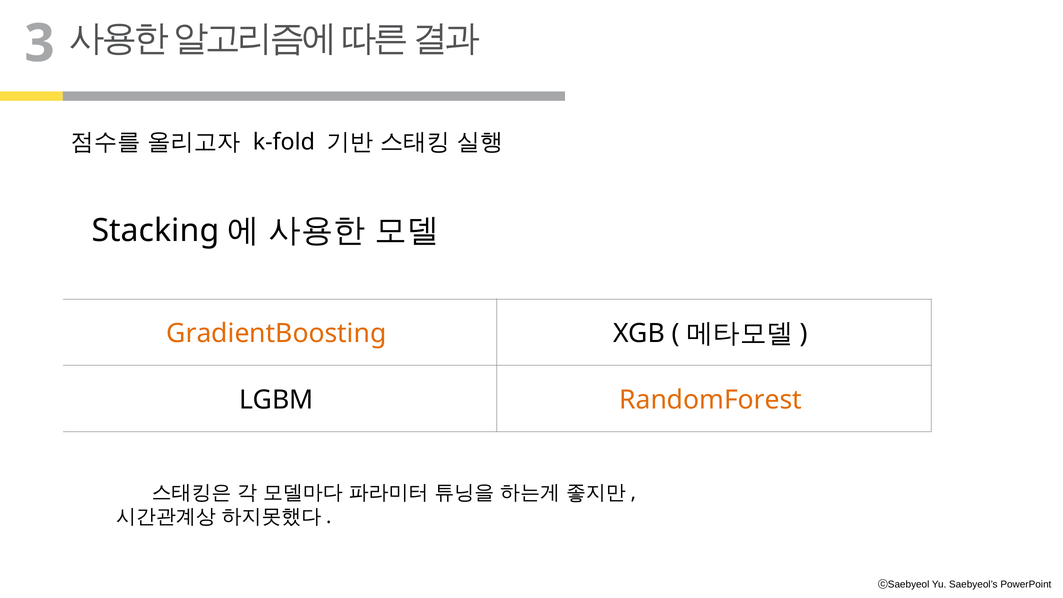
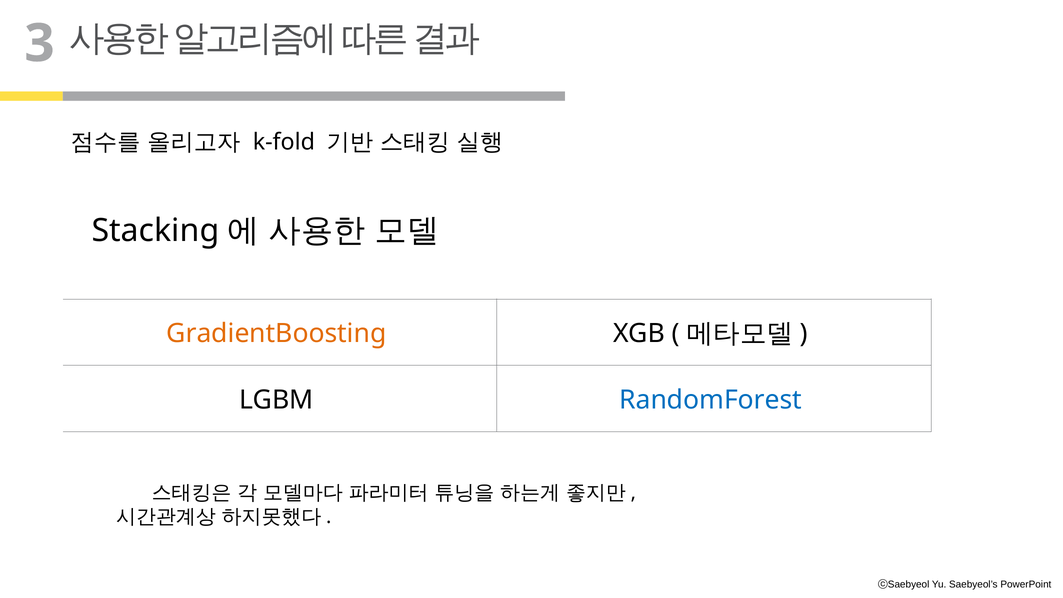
RandomForest colour: orange -> blue (711, 400)
